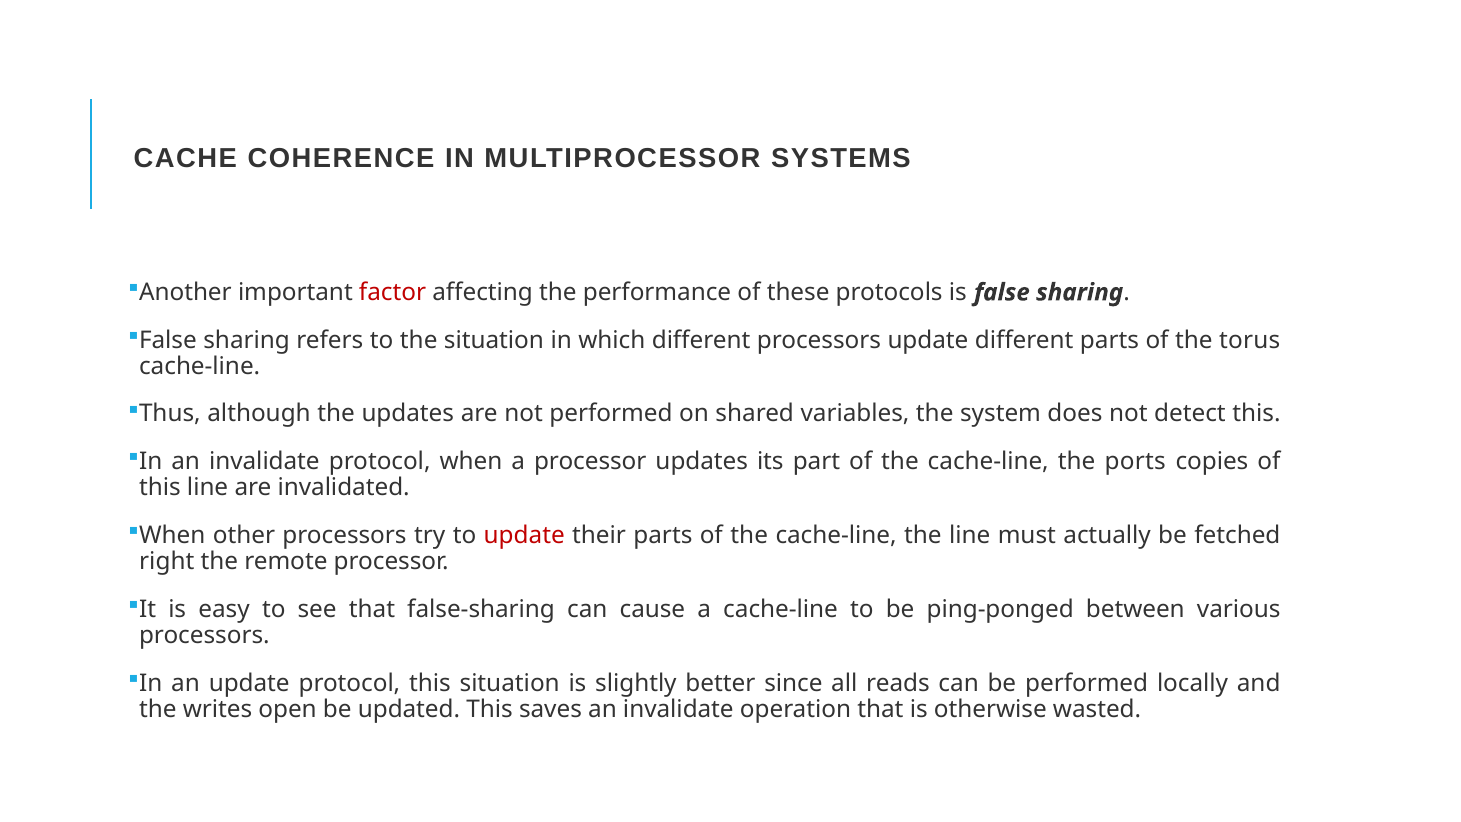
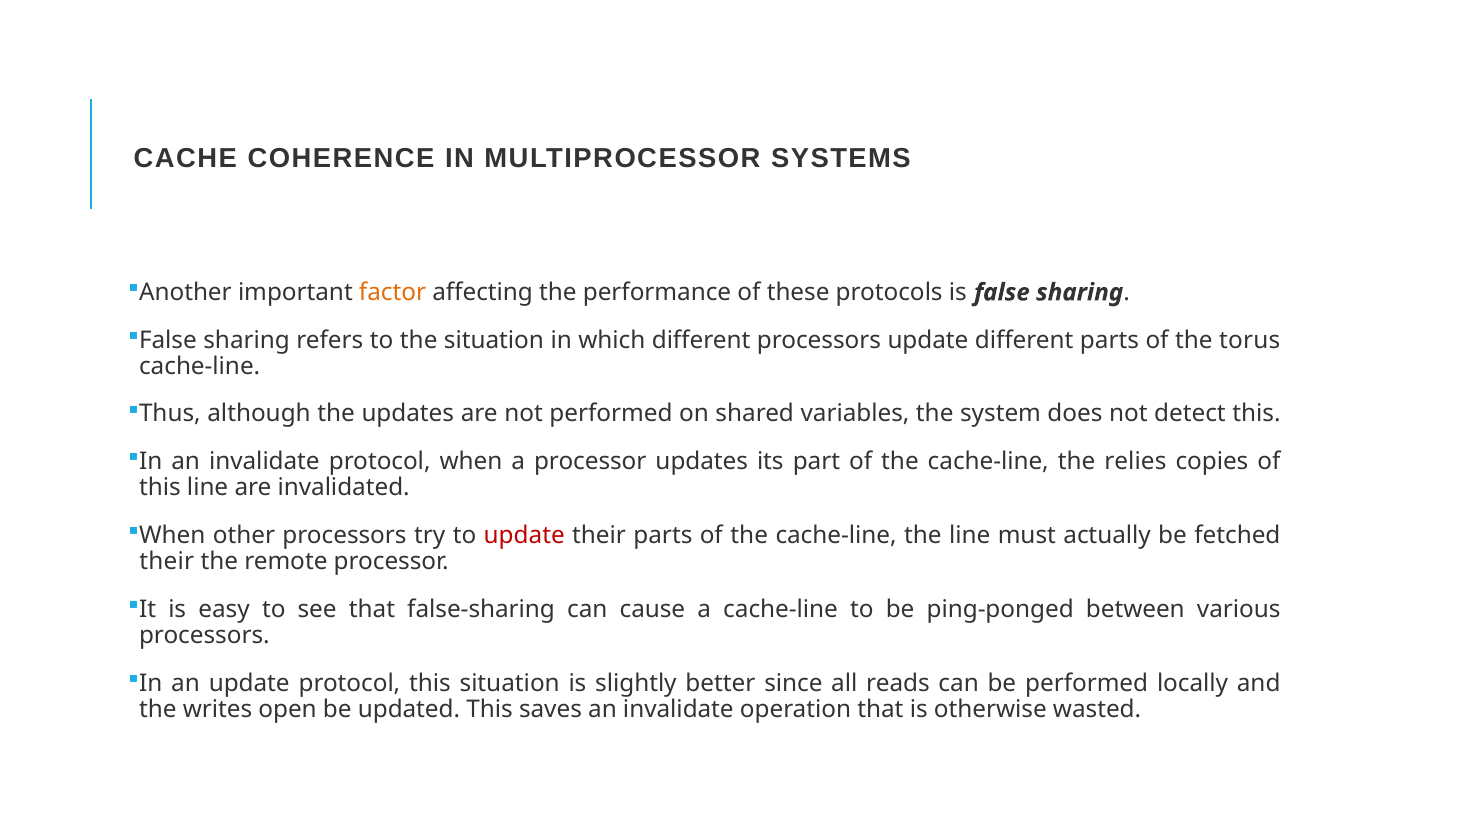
factor colour: red -> orange (393, 292)
ports: ports -> relies (1135, 461)
right: right -> their (167, 562)
